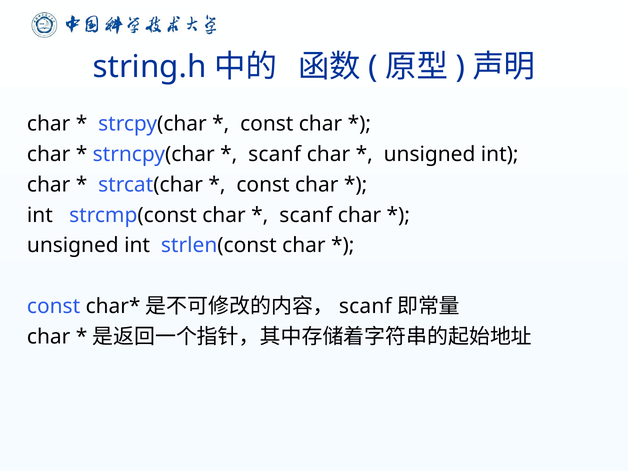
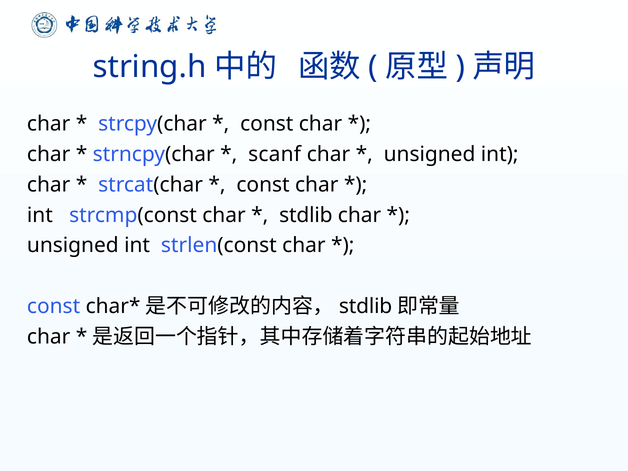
scanf: scanf -> stdlib (306, 215)
scanf: scanf -> stdlib (366, 306)
